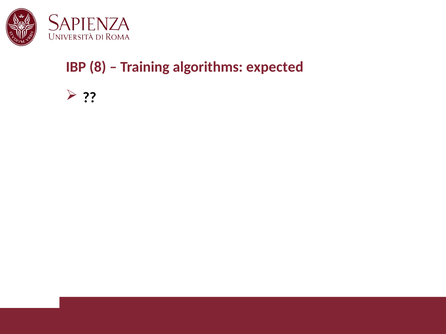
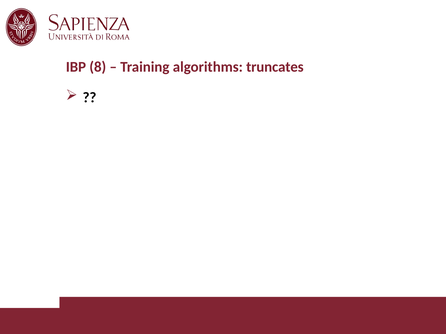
expected: expected -> truncates (275, 67)
